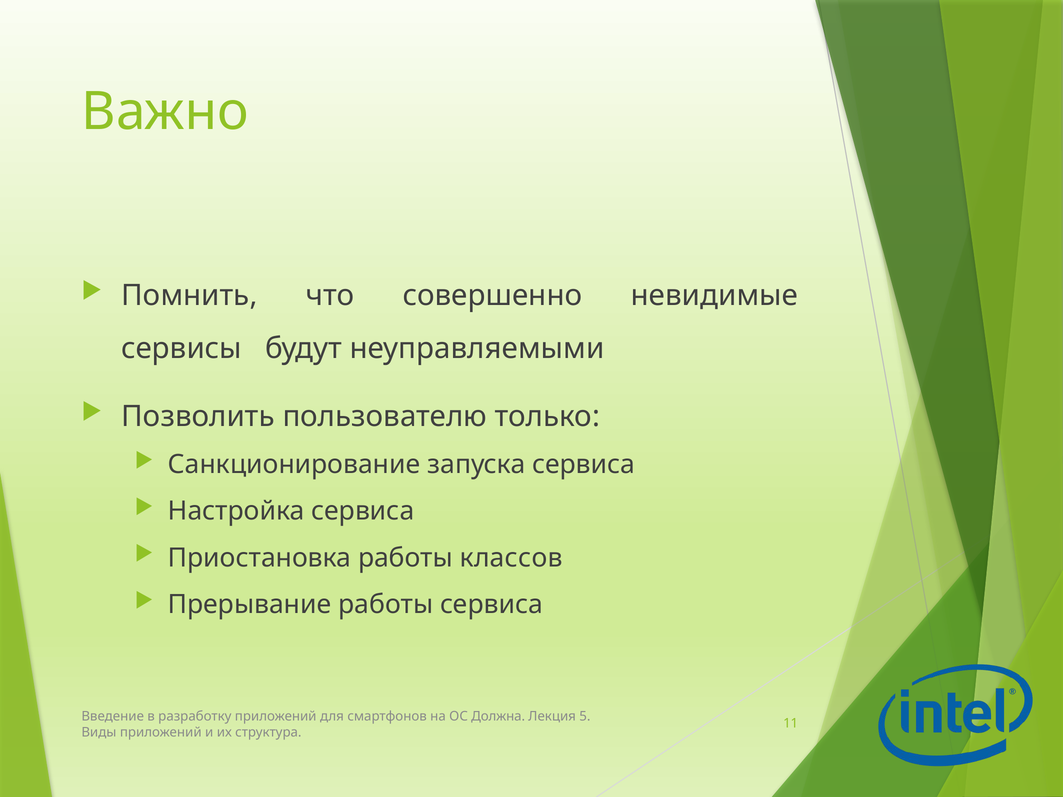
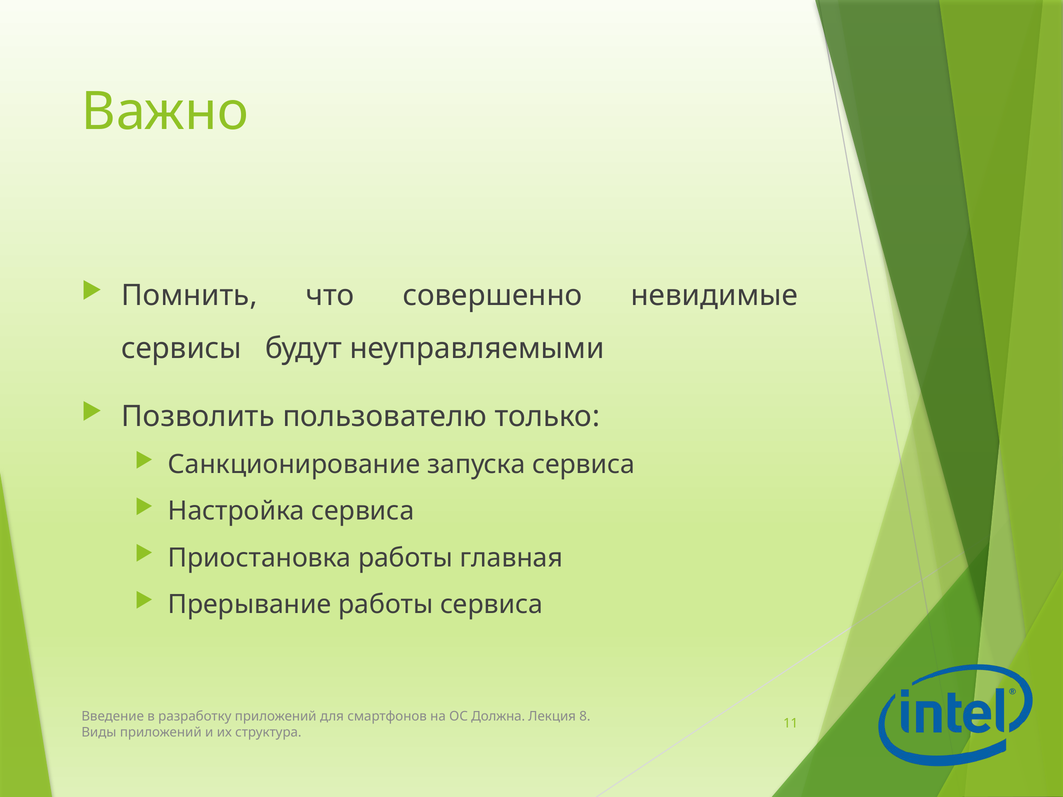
классов: классов -> главная (511, 558)
5: 5 -> 8 (585, 716)
